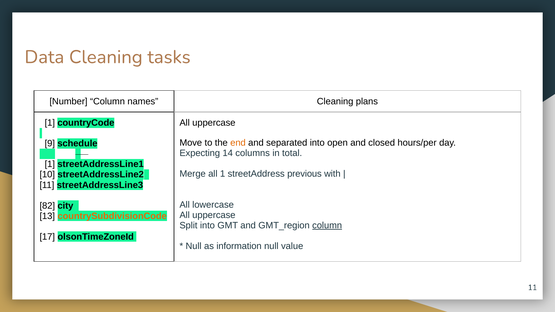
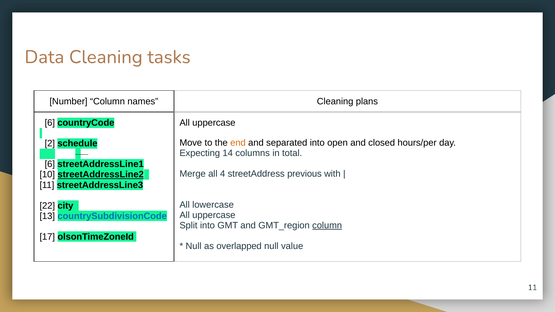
1: 1 -> 6 (50, 123)
9: 9 -> 2 (50, 144)
1: 1 -> 6 (50, 164)
all 1: 1 -> 4 (223, 174)
streetAddressLine2 underline: none -> present (101, 175)
82: 82 -> 22 (47, 206)
countrySubdivisionCode colour: orange -> blue (112, 216)
information: information -> overlapped (239, 246)
